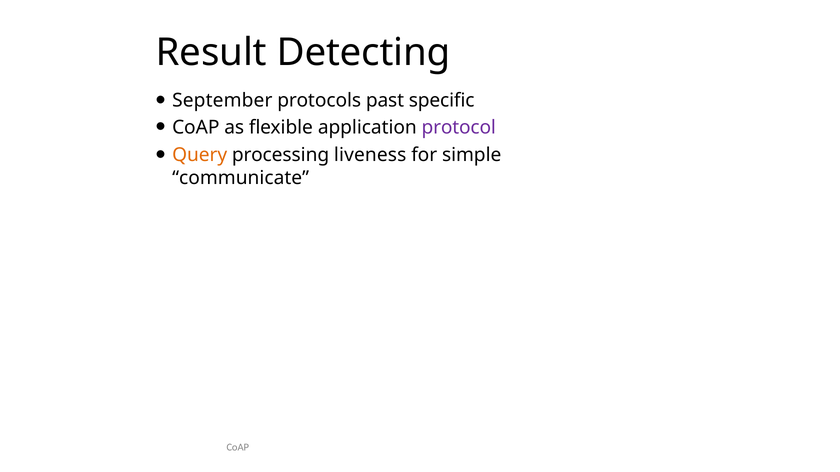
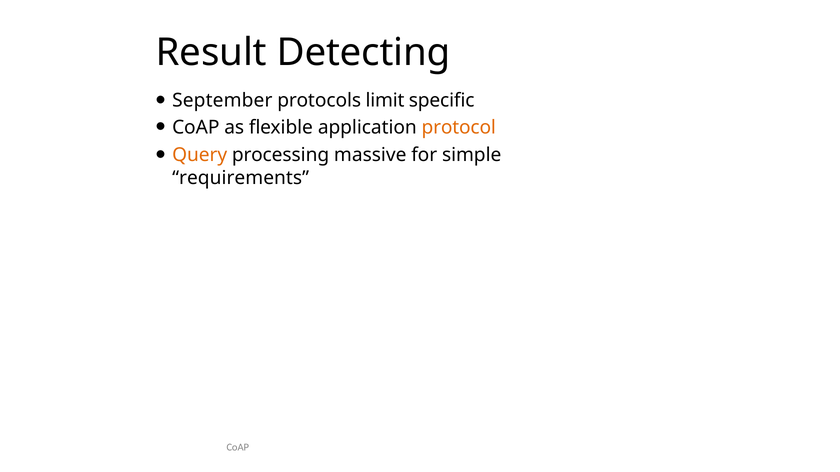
past: past -> limit (385, 101)
protocol colour: purple -> orange (459, 127)
liveness: liveness -> massive (370, 155)
communicate: communicate -> requirements (241, 178)
